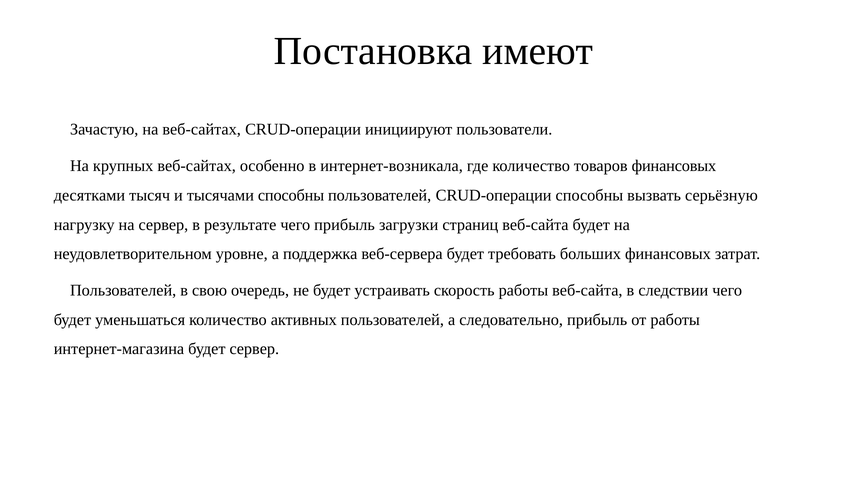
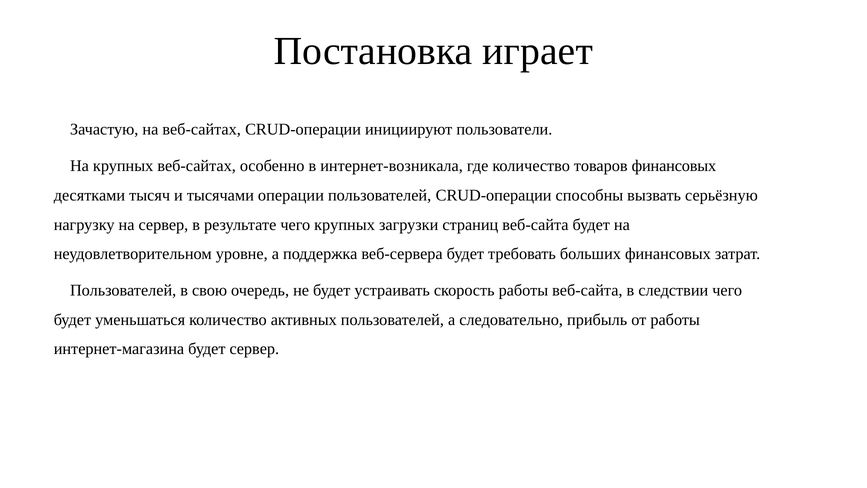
имеют: имеют -> играет (538, 51)
тысячами способны: способны -> операции (291, 195)
чего прибыль: прибыль -> крупных (345, 224)
